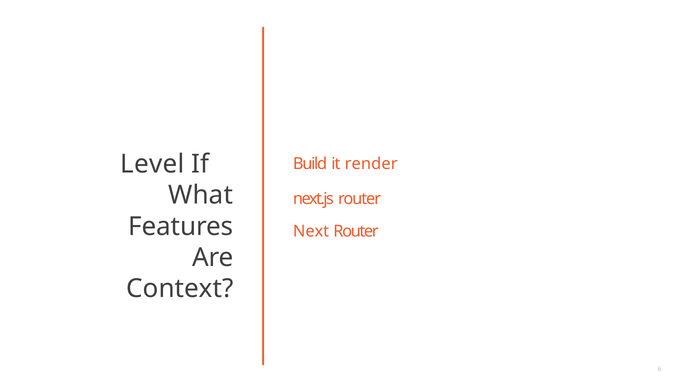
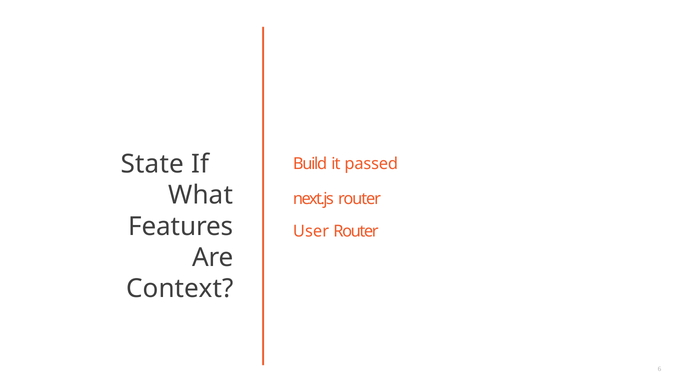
Level: Level -> State (152, 164)
render: render -> passed (371, 164)
Next: Next -> User (311, 231)
